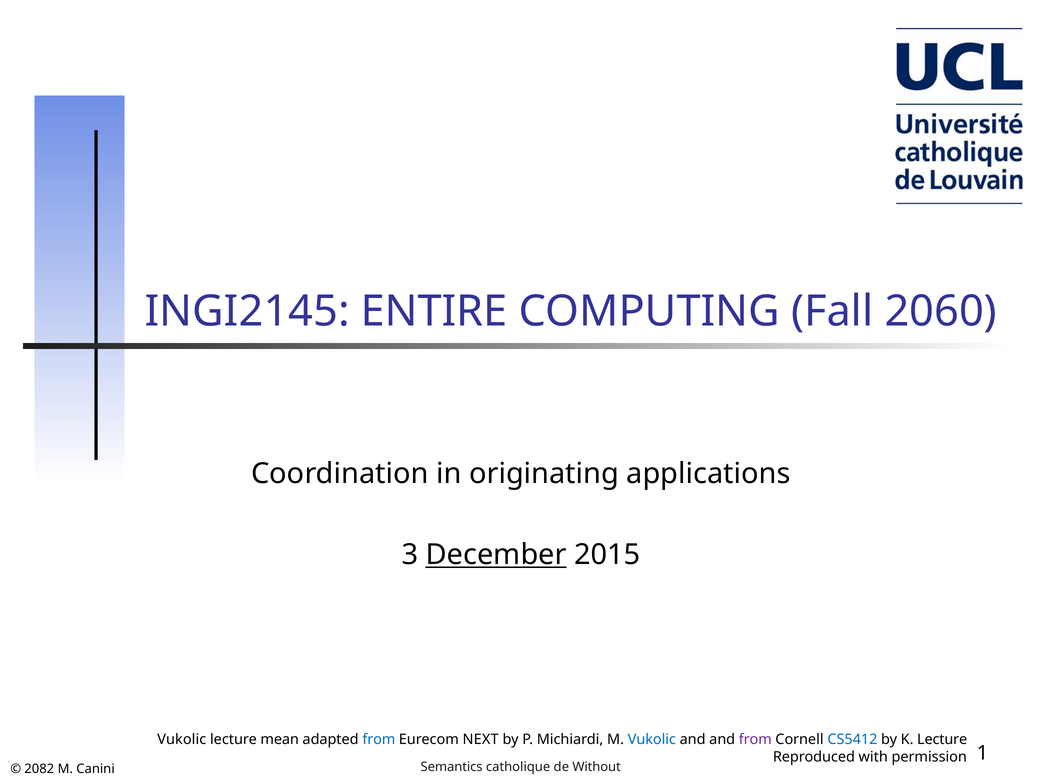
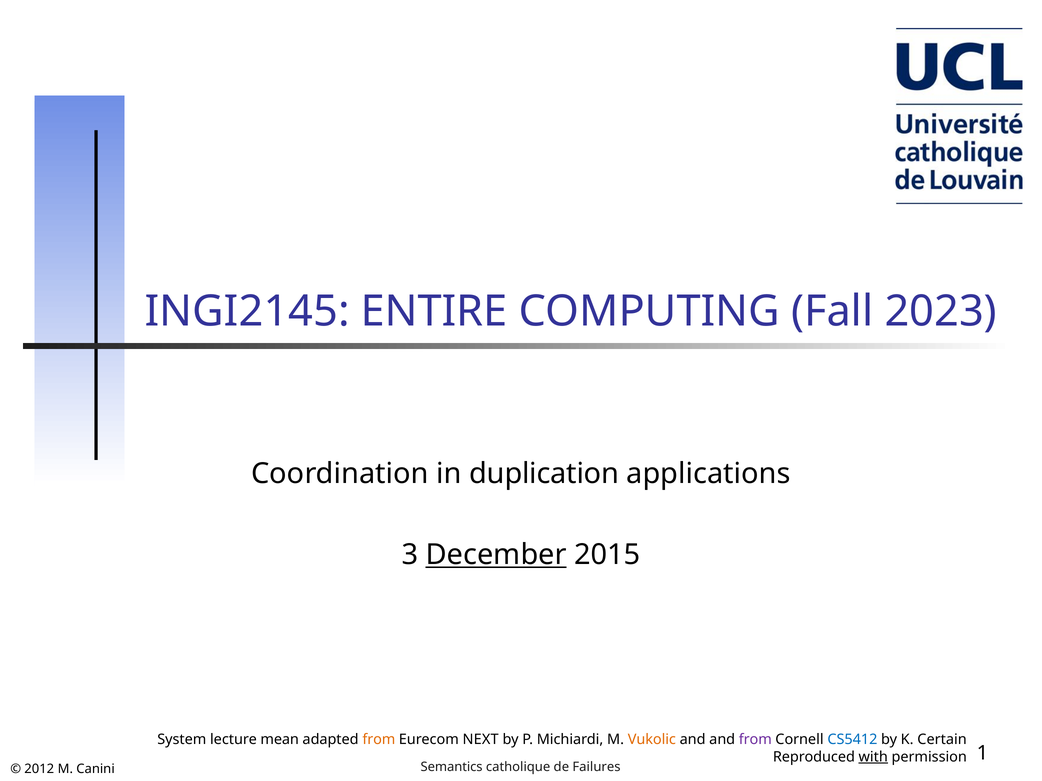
2060: 2060 -> 2023 (941, 311)
originating: originating -> duplication (544, 474)
Vukolic: Vukolic -> System (182, 740)
from colour: blue -> orange (379, 740)
Vukolic colour: blue -> orange (652, 740)
K Lecture: Lecture -> Certain (942, 740)
with underline: none -> present (873, 757)
Without: Without -> Failures (596, 767)
2082: 2082 -> 2012 (39, 769)
